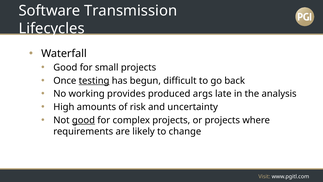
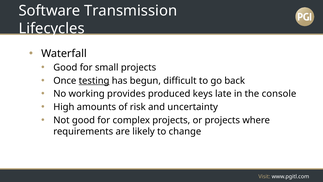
args: args -> keys (203, 94)
analysis: analysis -> console (279, 94)
good underline: present -> none (83, 120)
